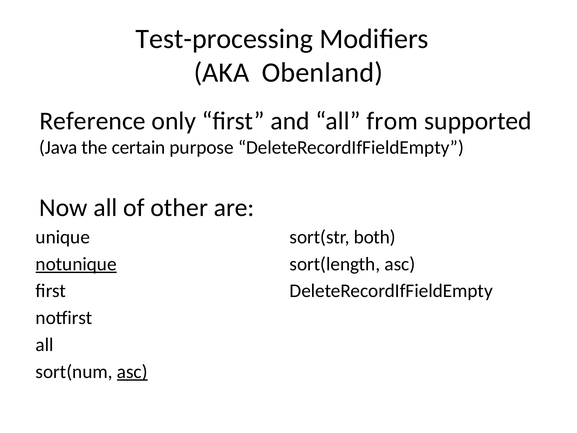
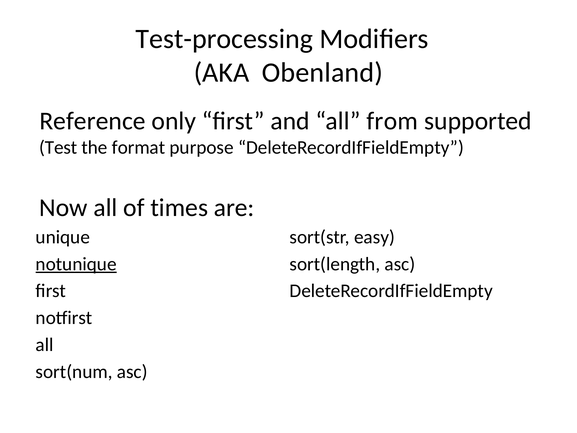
Java: Java -> Test (58, 147)
certain: certain -> format (139, 147)
other: other -> times (179, 208)
both: both -> easy (375, 237)
asc underline: present -> none (132, 372)
